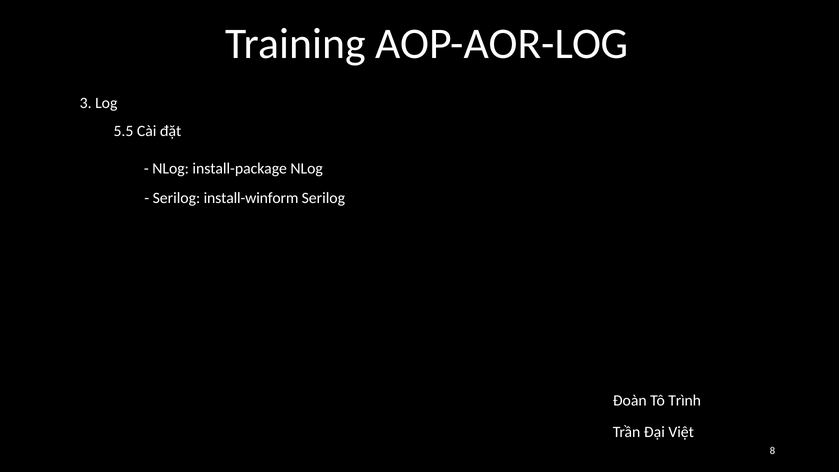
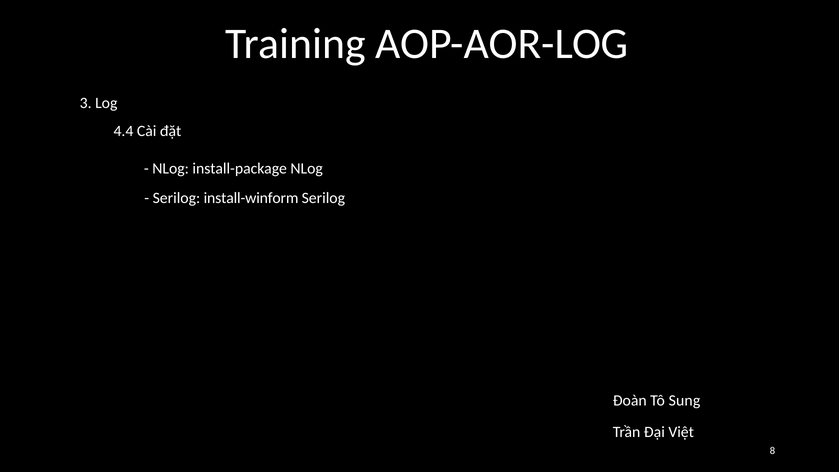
5.5: 5.5 -> 4.4 (123, 131)
Trình: Trình -> Sung (684, 400)
